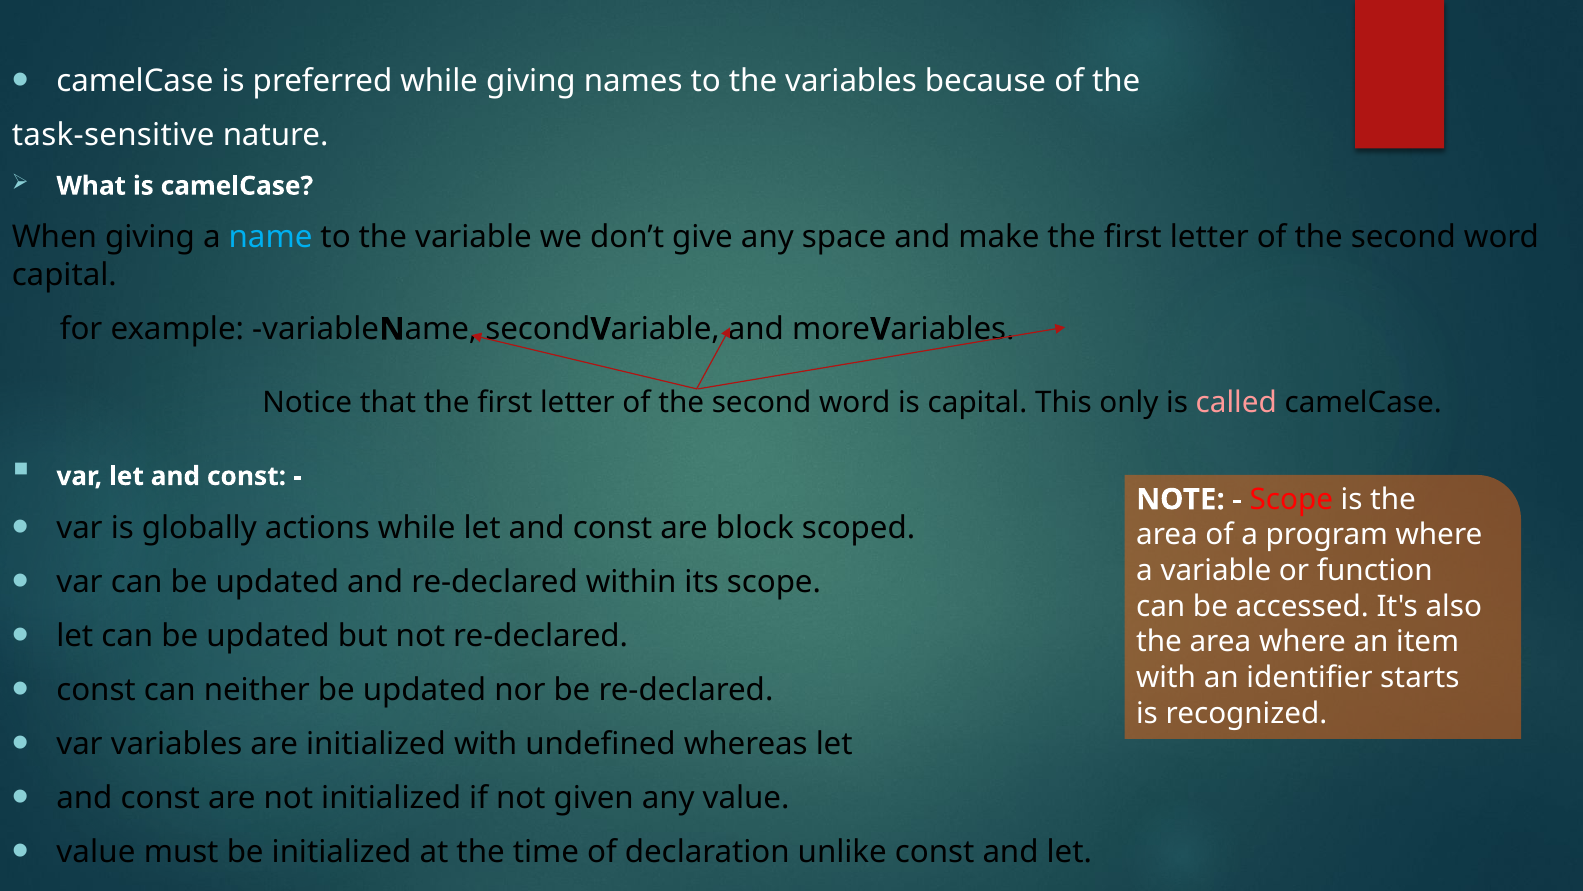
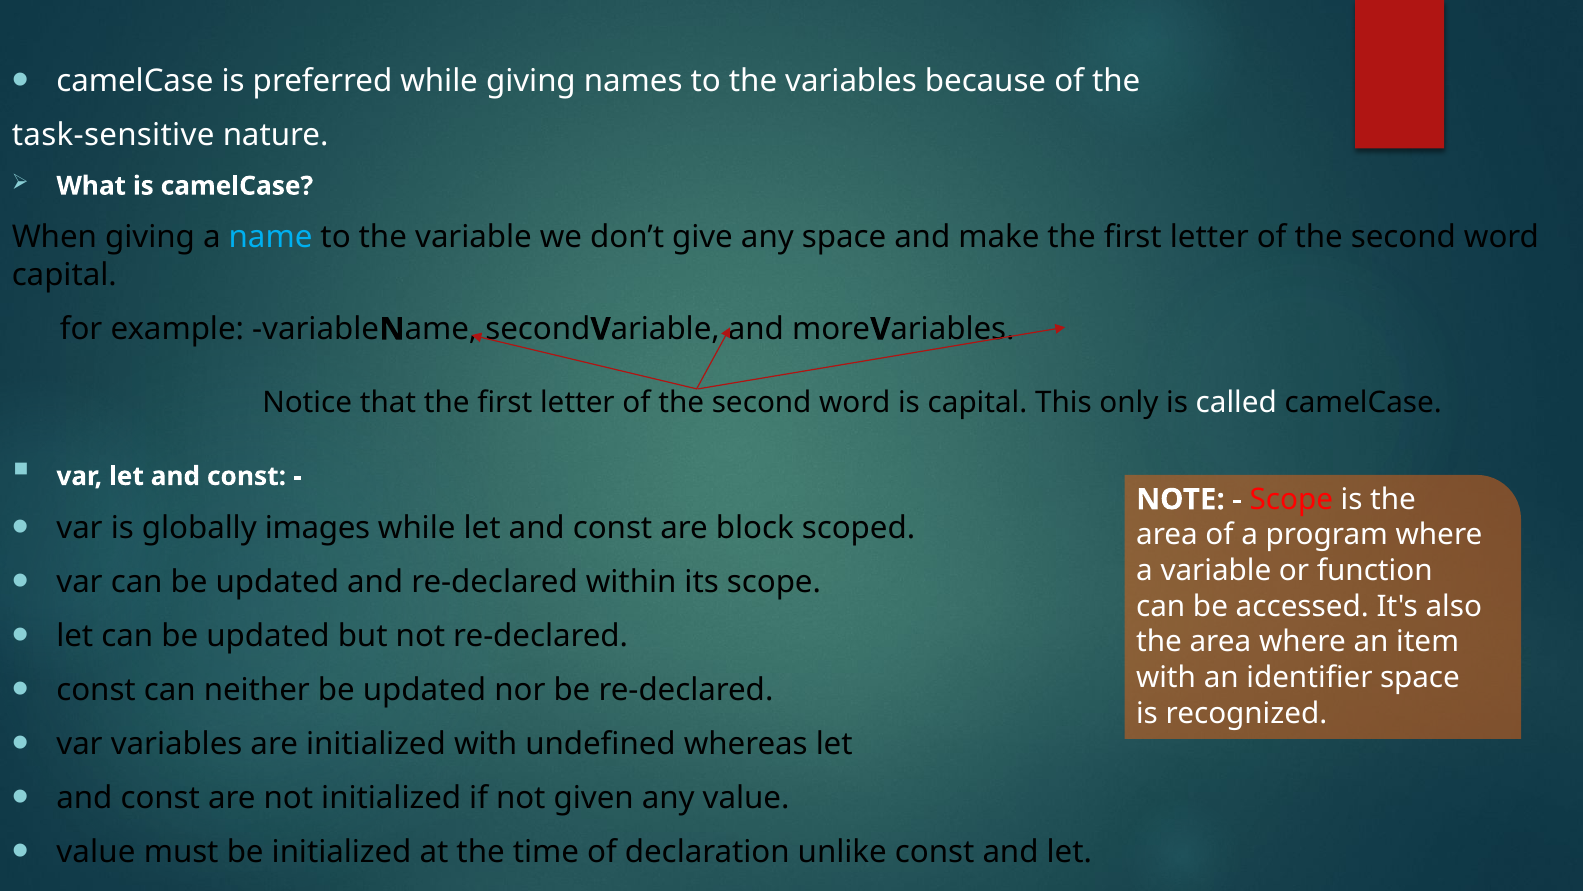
called colour: pink -> white (1236, 402)
actions: actions -> images (318, 527)
identifier starts: starts -> space (1420, 677)
